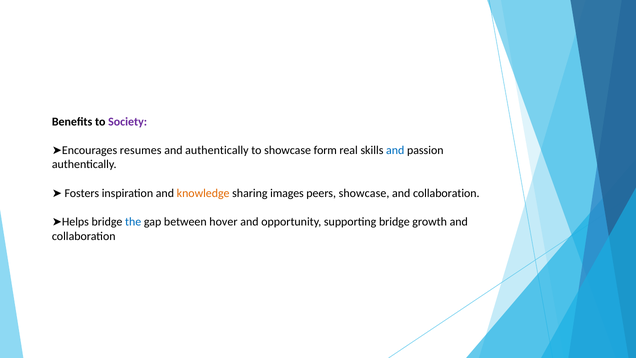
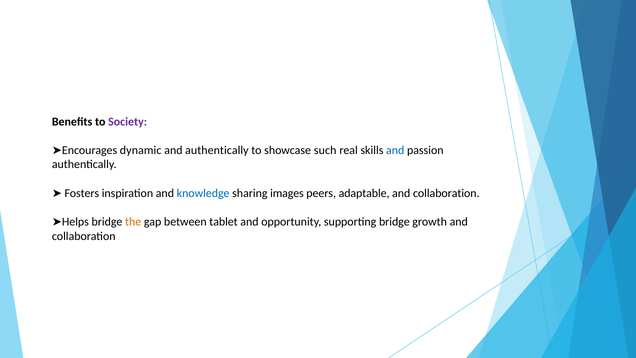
resumes: resumes -> dynamic (141, 150)
form: form -> such (325, 150)
knowledge colour: orange -> blue (203, 193)
peers showcase: showcase -> adaptable (364, 193)
the colour: blue -> orange (133, 222)
hover: hover -> tablet (224, 222)
